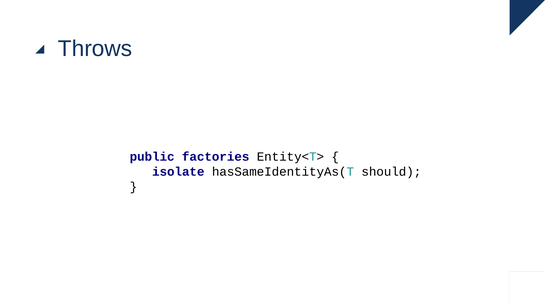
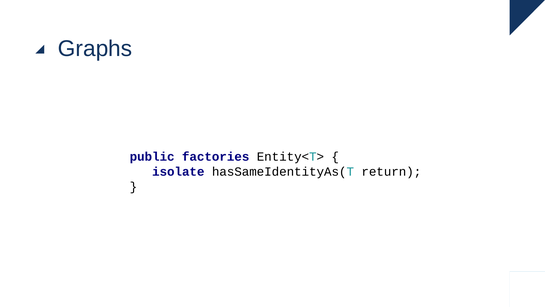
Throws: Throws -> Graphs (95, 49)
should: should -> return (391, 171)
